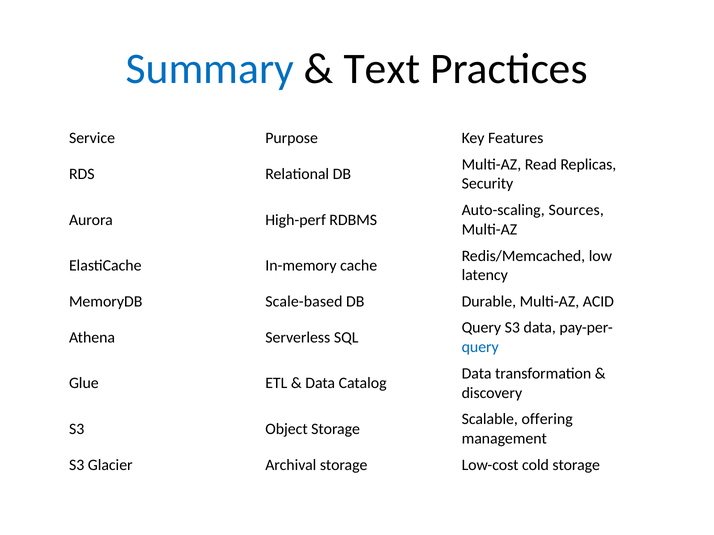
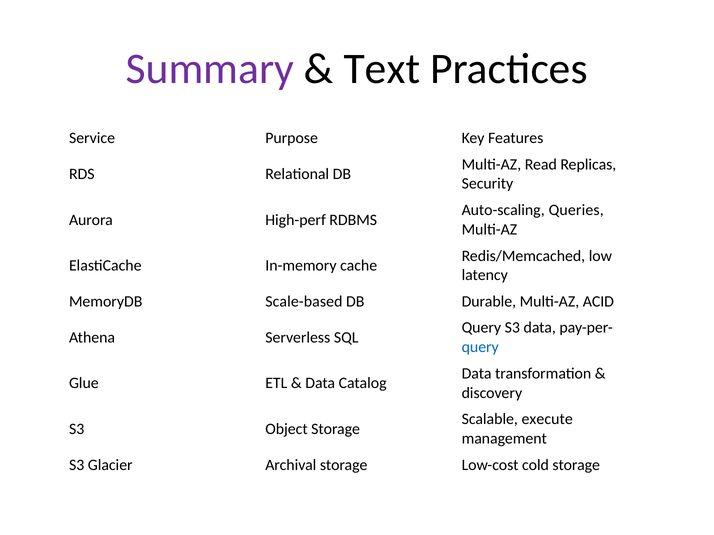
Summary colour: blue -> purple (210, 69)
Sources: Sources -> Queries (576, 210)
offering: offering -> execute (547, 420)
